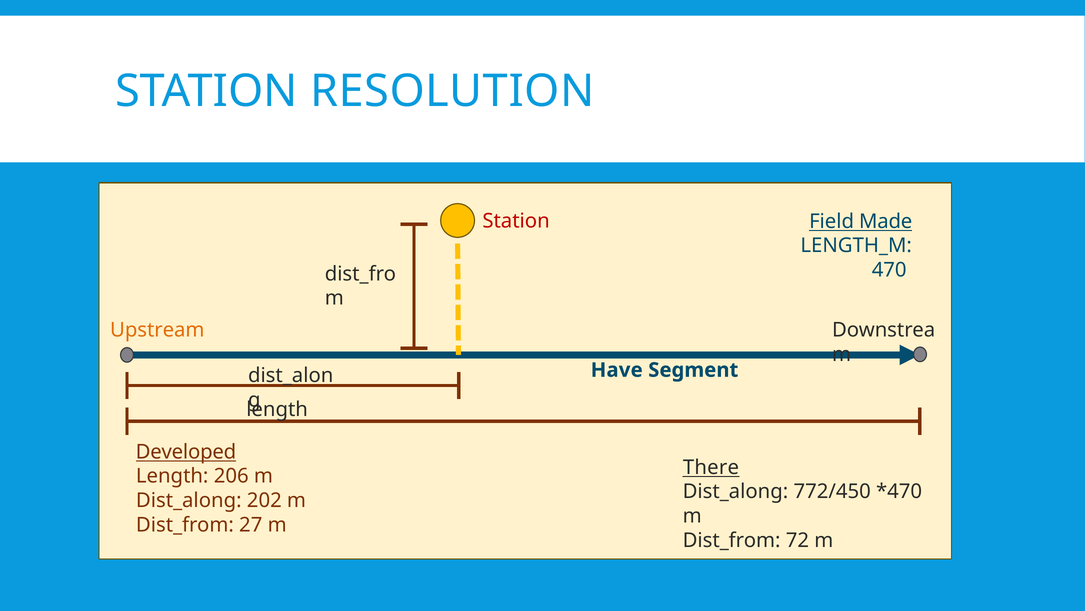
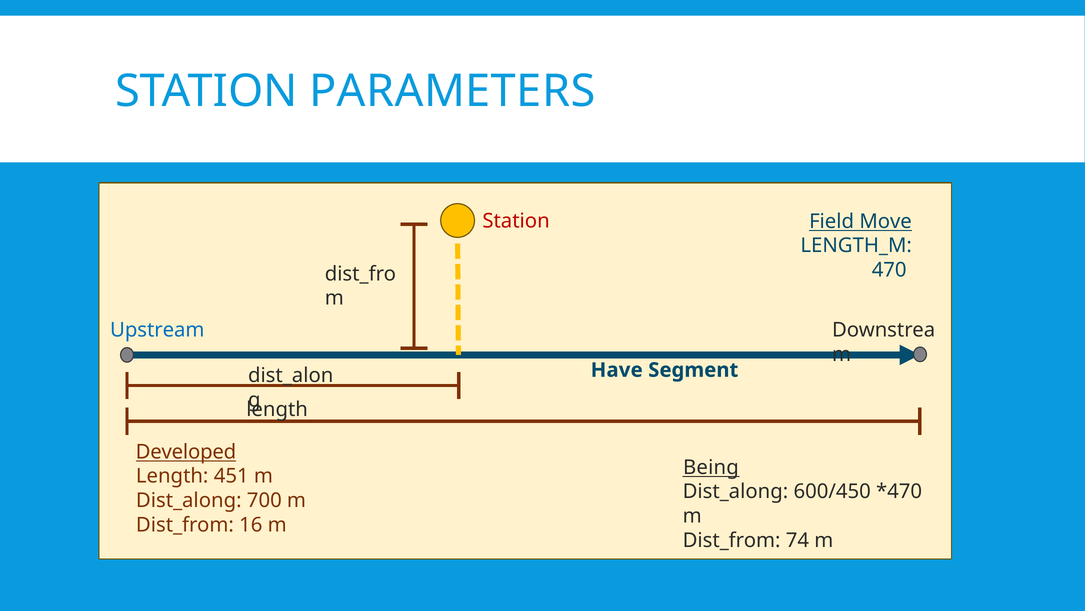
RESOLUTION: RESOLUTION -> PARAMETERS (452, 91)
Made: Made -> Move (886, 221)
Upstream colour: orange -> blue (157, 330)
There: There -> Being (711, 467)
206: 206 -> 451 (231, 476)
772/450: 772/450 -> 600/450 (832, 491)
202: 202 -> 700 (264, 500)
27: 27 -> 16 (251, 525)
72: 72 -> 74 (797, 540)
